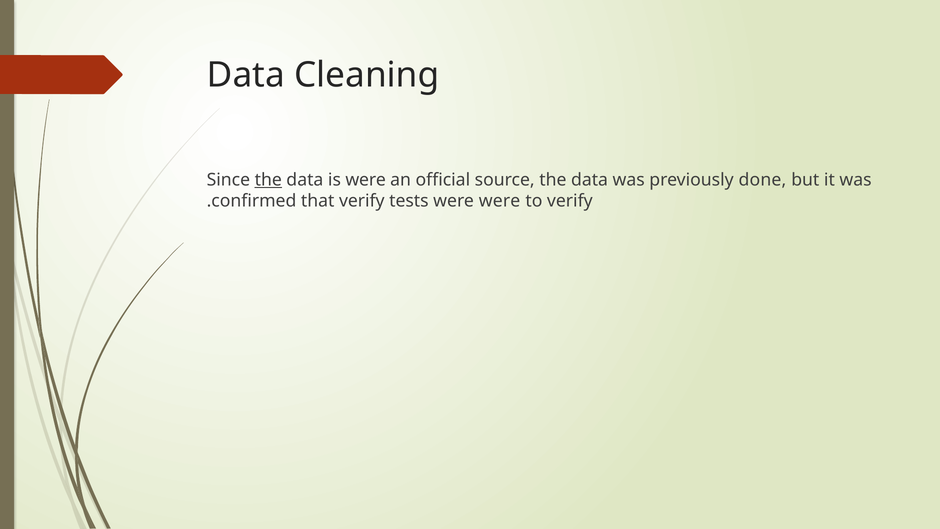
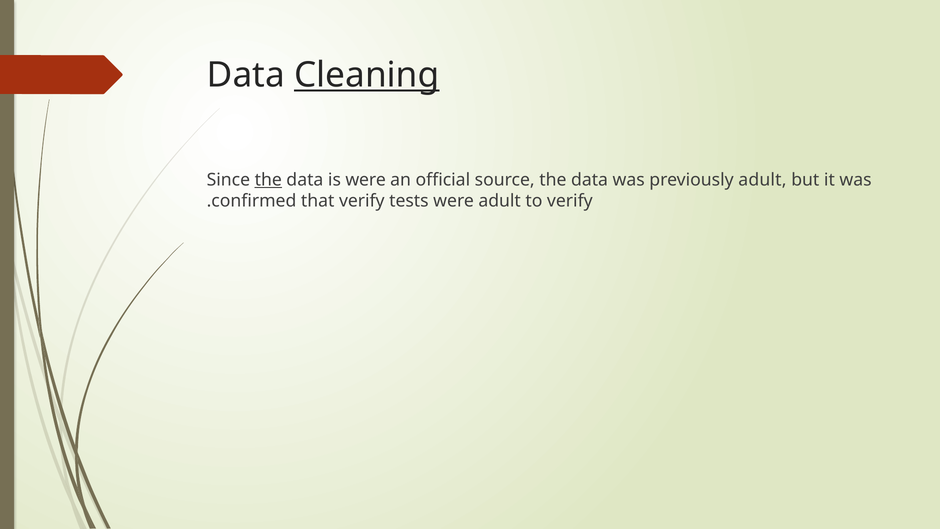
Cleaning underline: none -> present (367, 75)
previously done: done -> adult (762, 180)
were were: were -> adult (500, 201)
